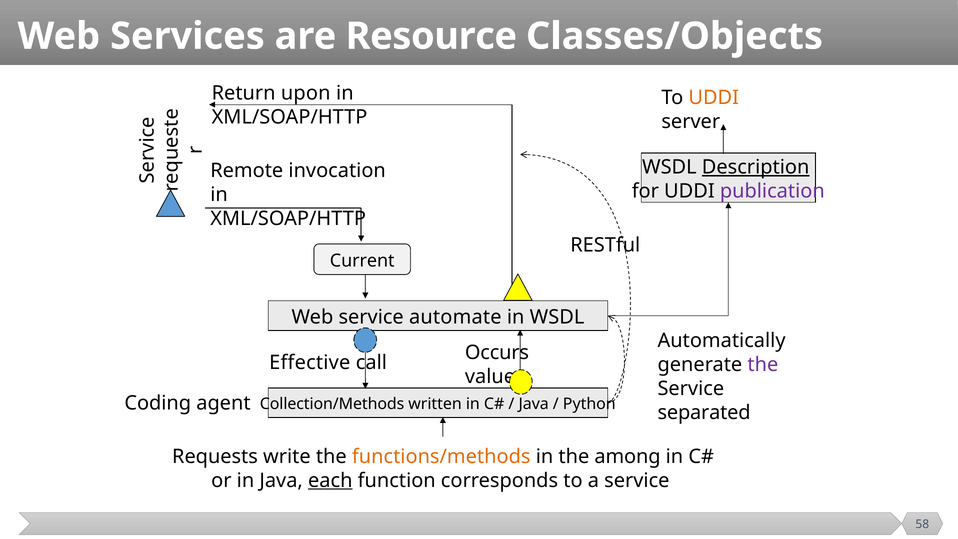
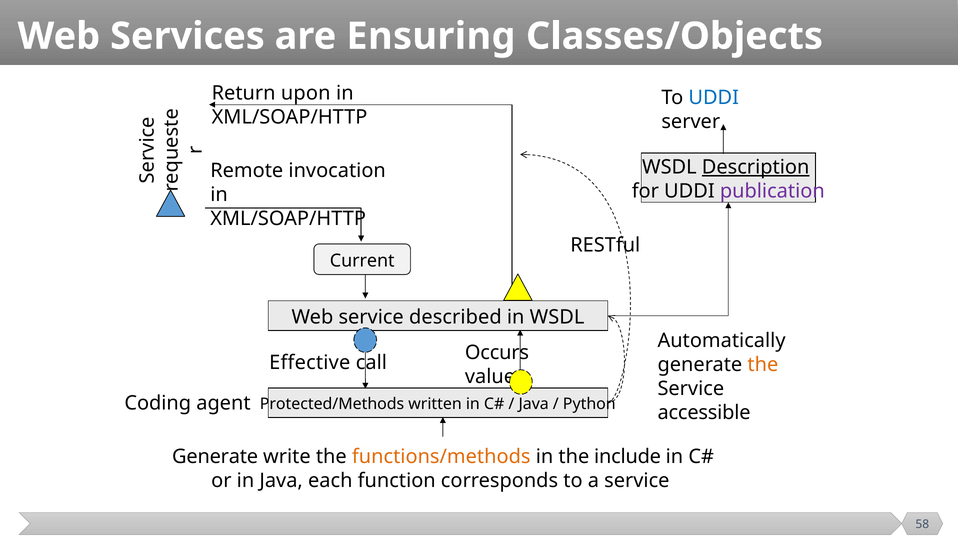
Resource: Resource -> Ensuring (431, 36)
UDDI colour: orange -> blue (714, 98)
automate: automate -> described (455, 317)
the colour: purple -> orange (763, 365)
Collection/Methods: Collection/Methods -> Protected/Methods (332, 404)
separated: separated -> accessible (704, 412)
Requests: Requests -> Generate (215, 456)
among: among -> include (628, 456)
each underline: present -> none (330, 480)
